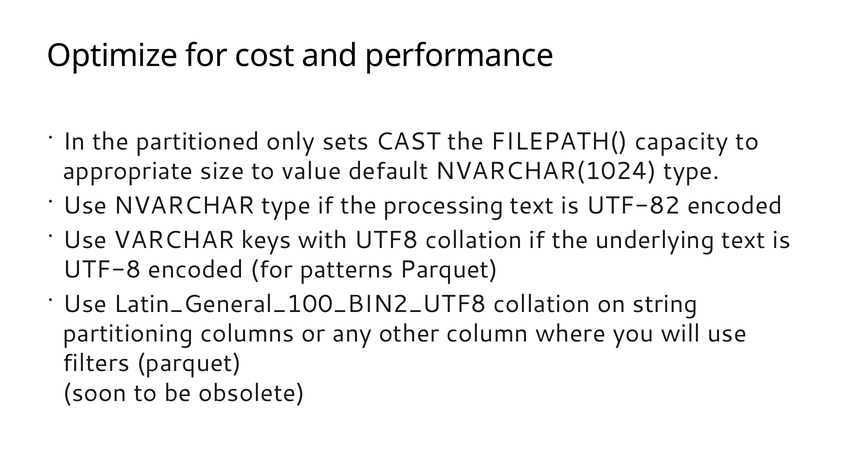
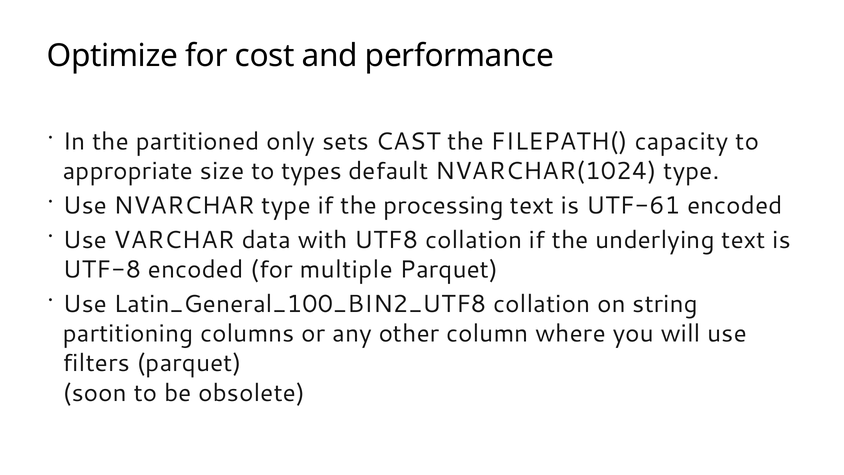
value: value -> types (312, 171)
UTF-82: UTF-82 -> UTF-61 (633, 205)
keys: keys -> data (266, 240)
patterns: patterns -> multiple (346, 270)
